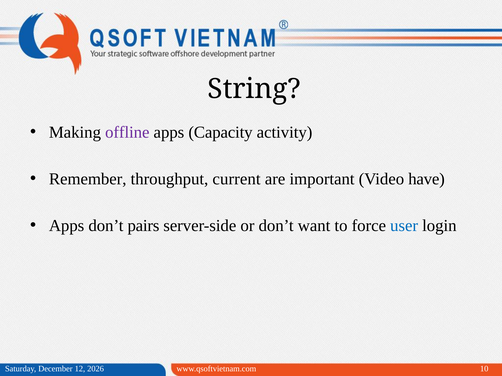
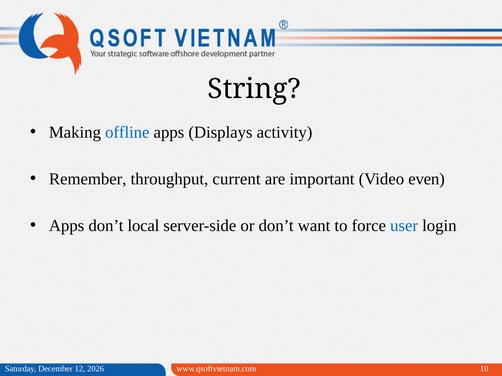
offline colour: purple -> blue (127, 132)
Capacity: Capacity -> Displays (220, 132)
have: have -> even (427, 179)
pairs: pairs -> local (143, 226)
